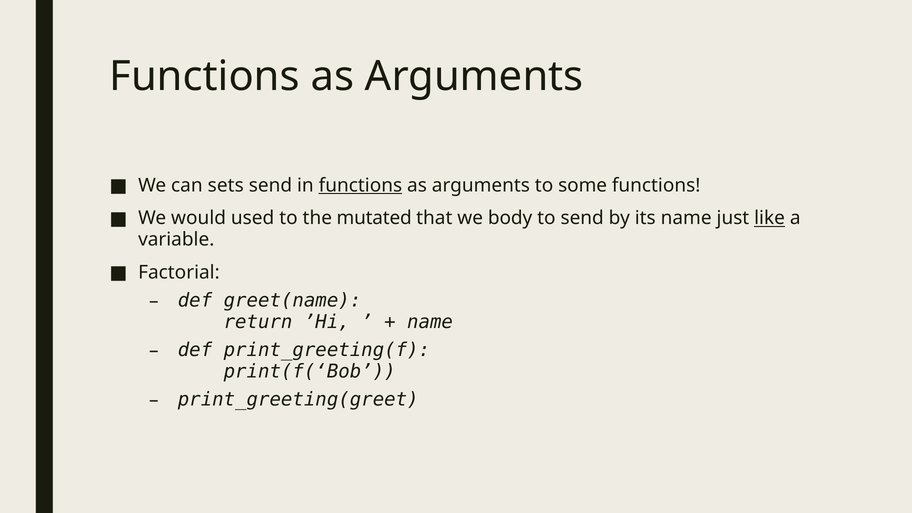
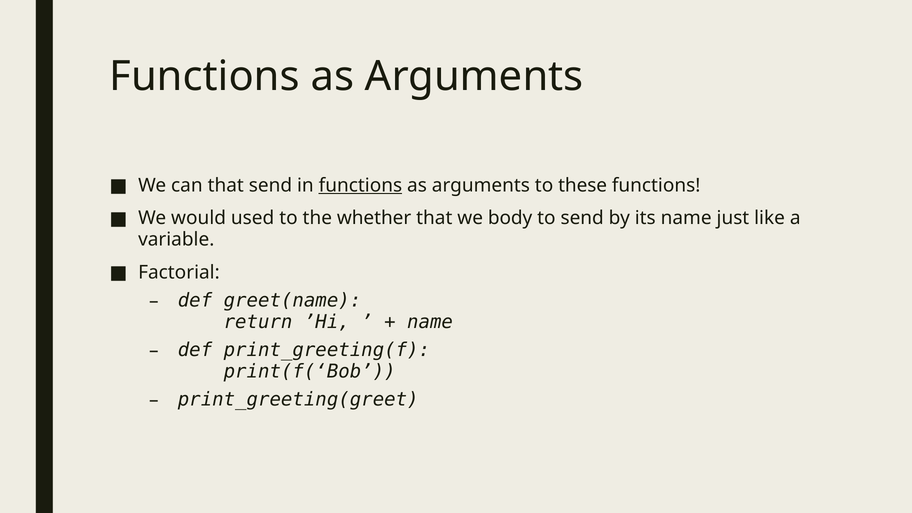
can sets: sets -> that (226, 185)
some: some -> these (583, 185)
mutated: mutated -> whether (374, 218)
like underline: present -> none (770, 218)
